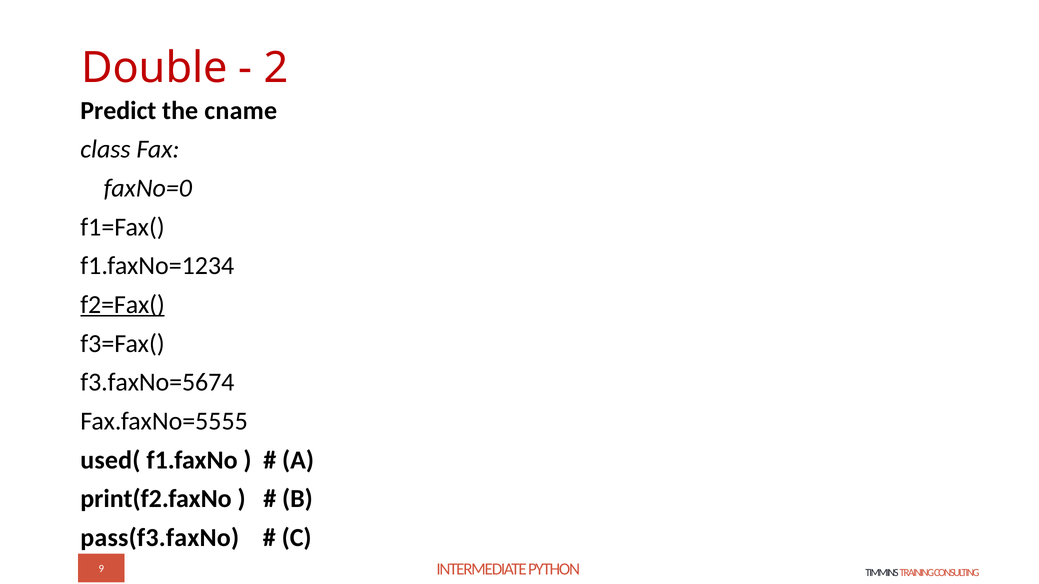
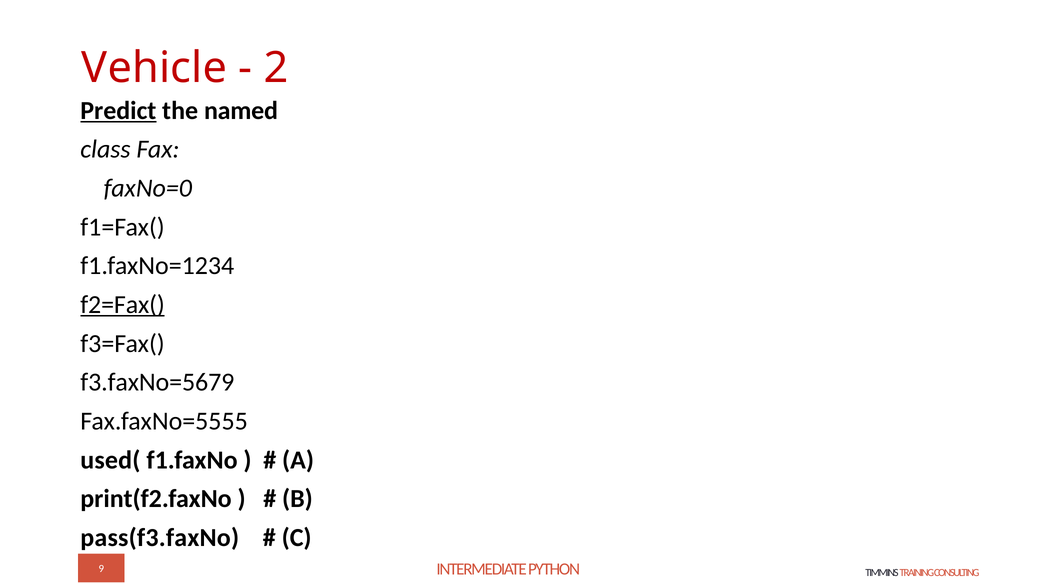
Double: Double -> Vehicle (154, 68)
Predict underline: none -> present (118, 111)
cname: cname -> named (241, 111)
f3.faxNo=5674: f3.faxNo=5674 -> f3.faxNo=5679 (157, 383)
